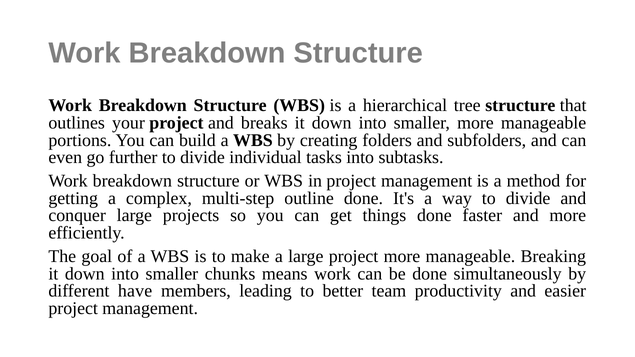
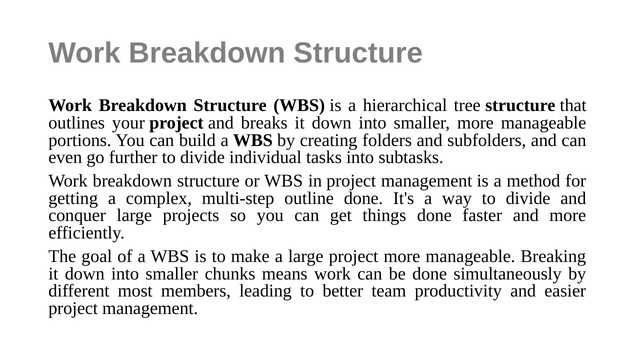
have: have -> most (135, 291)
